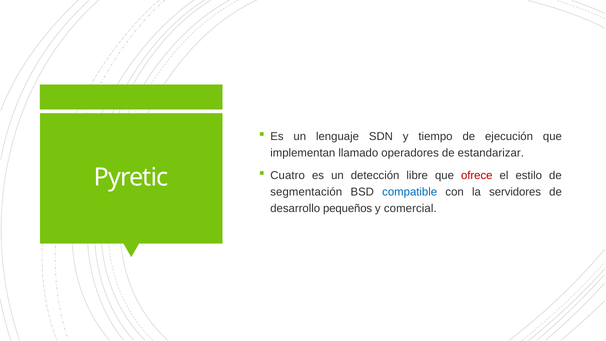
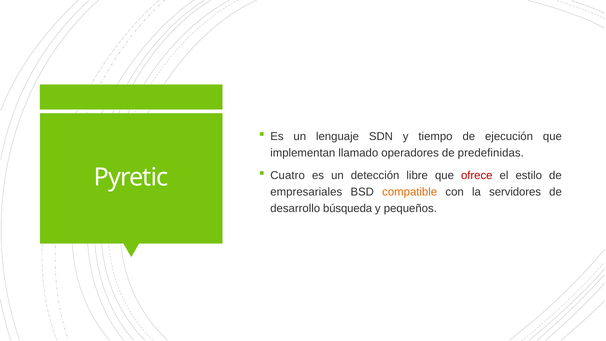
estandarizar: estandarizar -> predefinidas (491, 153)
segmentación: segmentación -> empresariales (306, 192)
compatible colour: blue -> orange (410, 192)
pequeños: pequeños -> búsqueda (348, 208)
comercial: comercial -> pequeños (410, 208)
